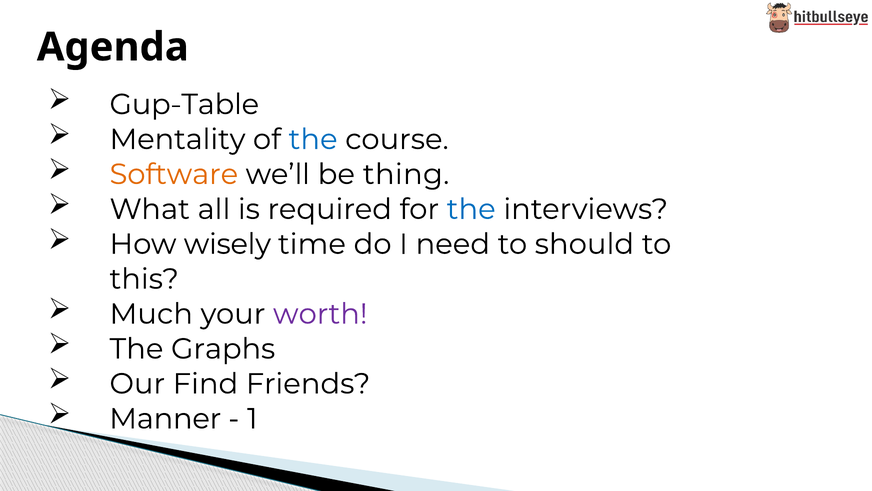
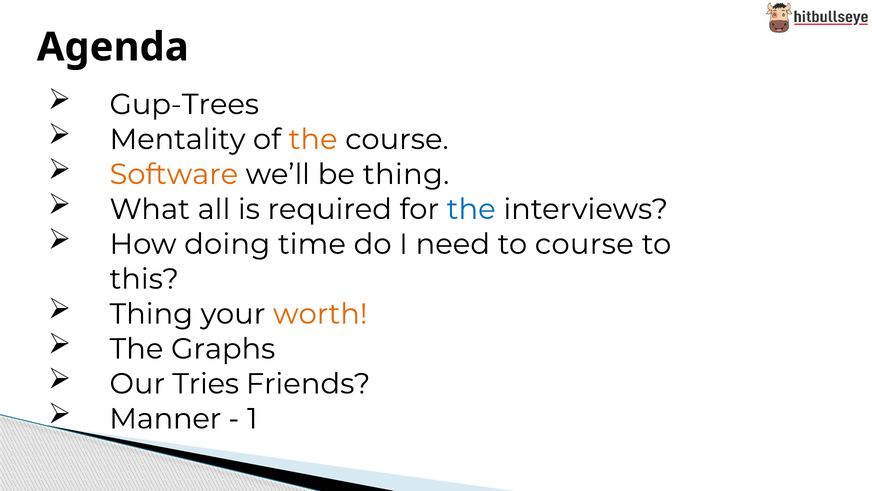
Gup-Table: Gup-Table -> Gup-Trees (184, 104)
the colour: blue -> orange (313, 139)
wisely: wisely -> doing (227, 244)
to should: should -> course (584, 244)
Much: Much -> Thing (151, 314)
worth colour: purple -> orange (320, 314)
Find: Find -> Tries (206, 383)
